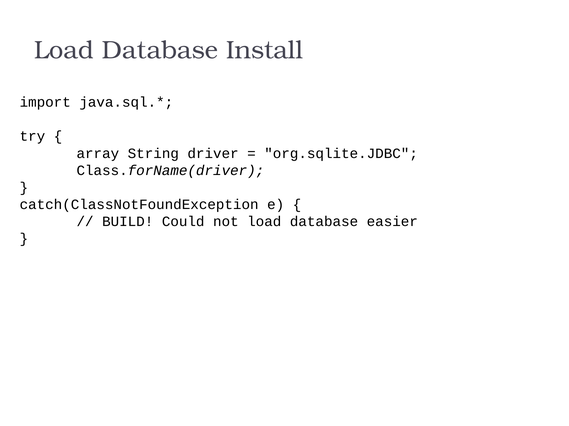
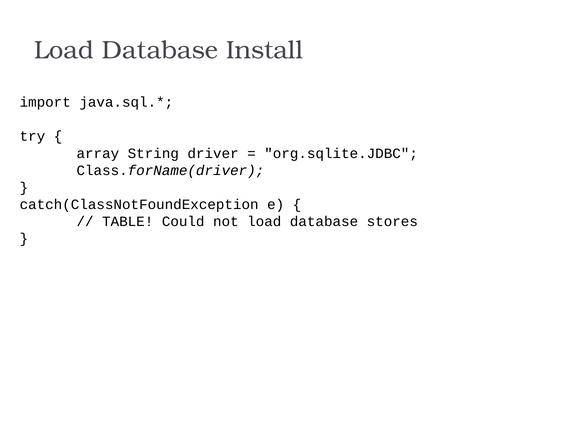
BUILD: BUILD -> TABLE (128, 222)
easier: easier -> stores (392, 222)
